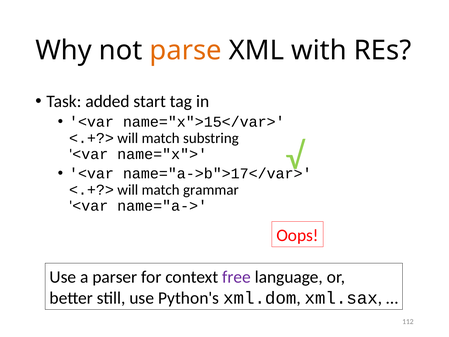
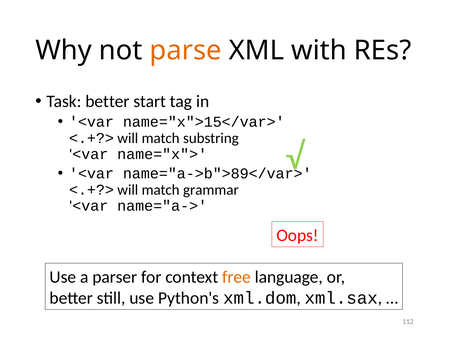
Task added: added -> better (108, 101)
name="a->b">17</var>: name="a->b">17</var> -> name="a->b">89</var> (217, 173)
free colour: purple -> orange (237, 277)
